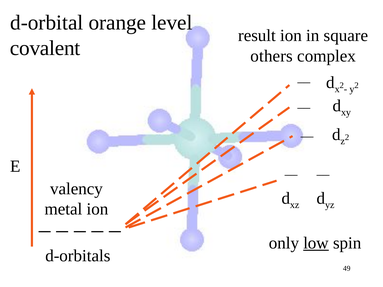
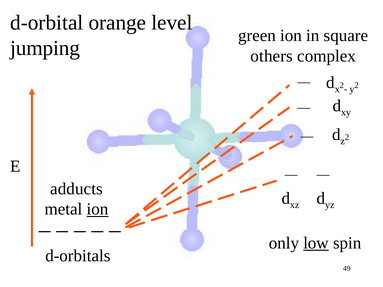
result: result -> green (257, 36)
covalent: covalent -> jumping (45, 48)
valency: valency -> adducts (76, 189)
ion underline: none -> present (98, 209)
